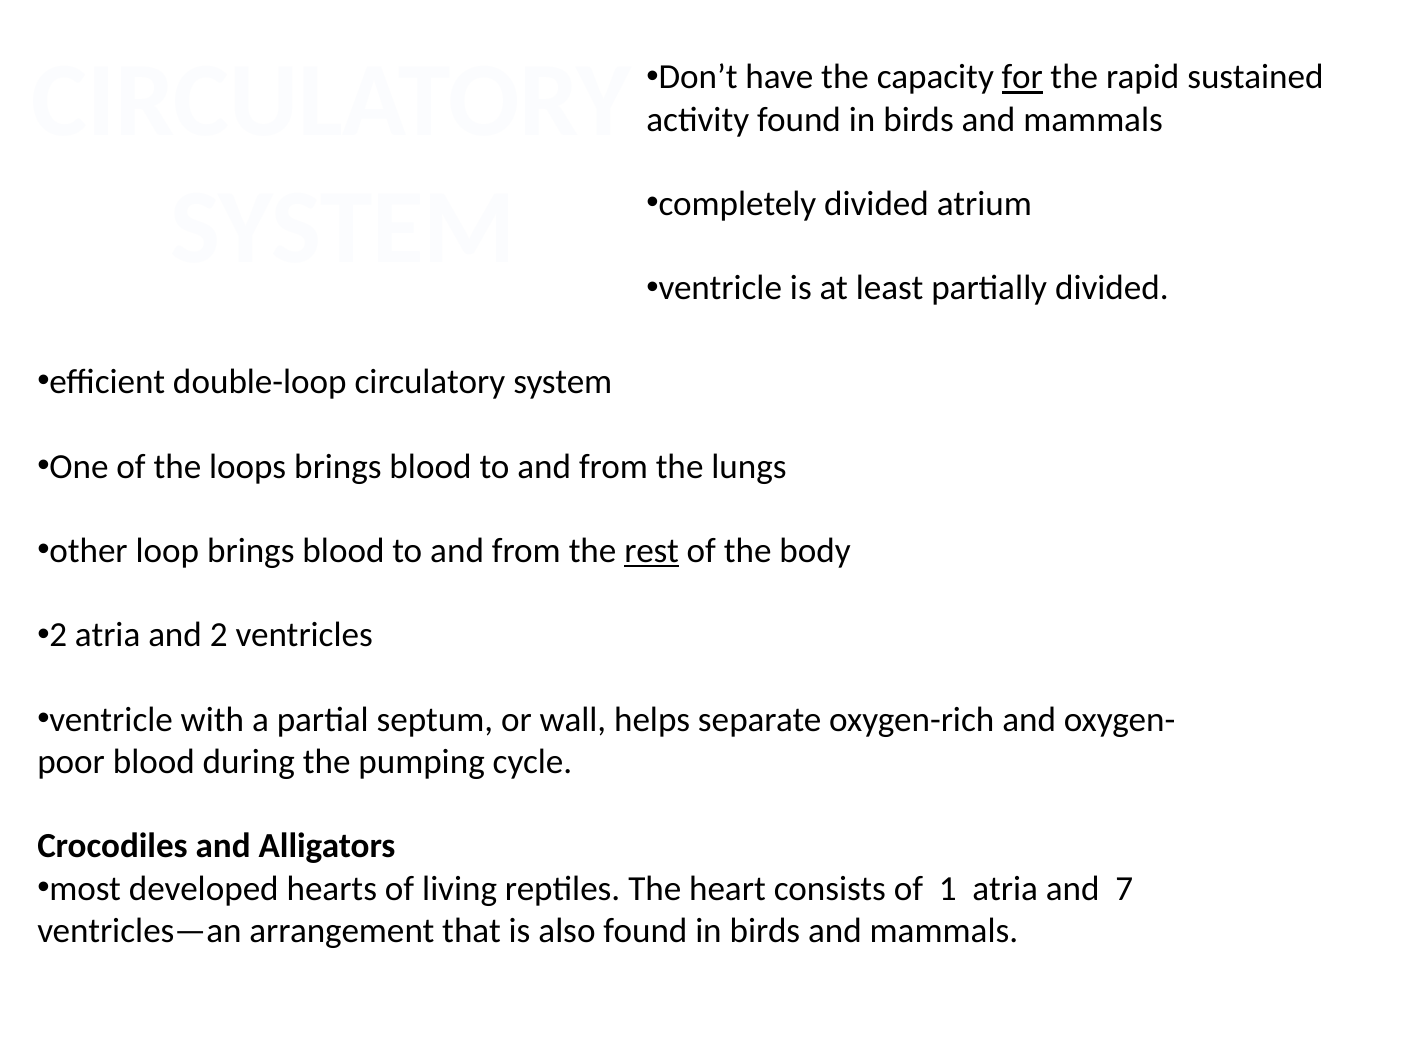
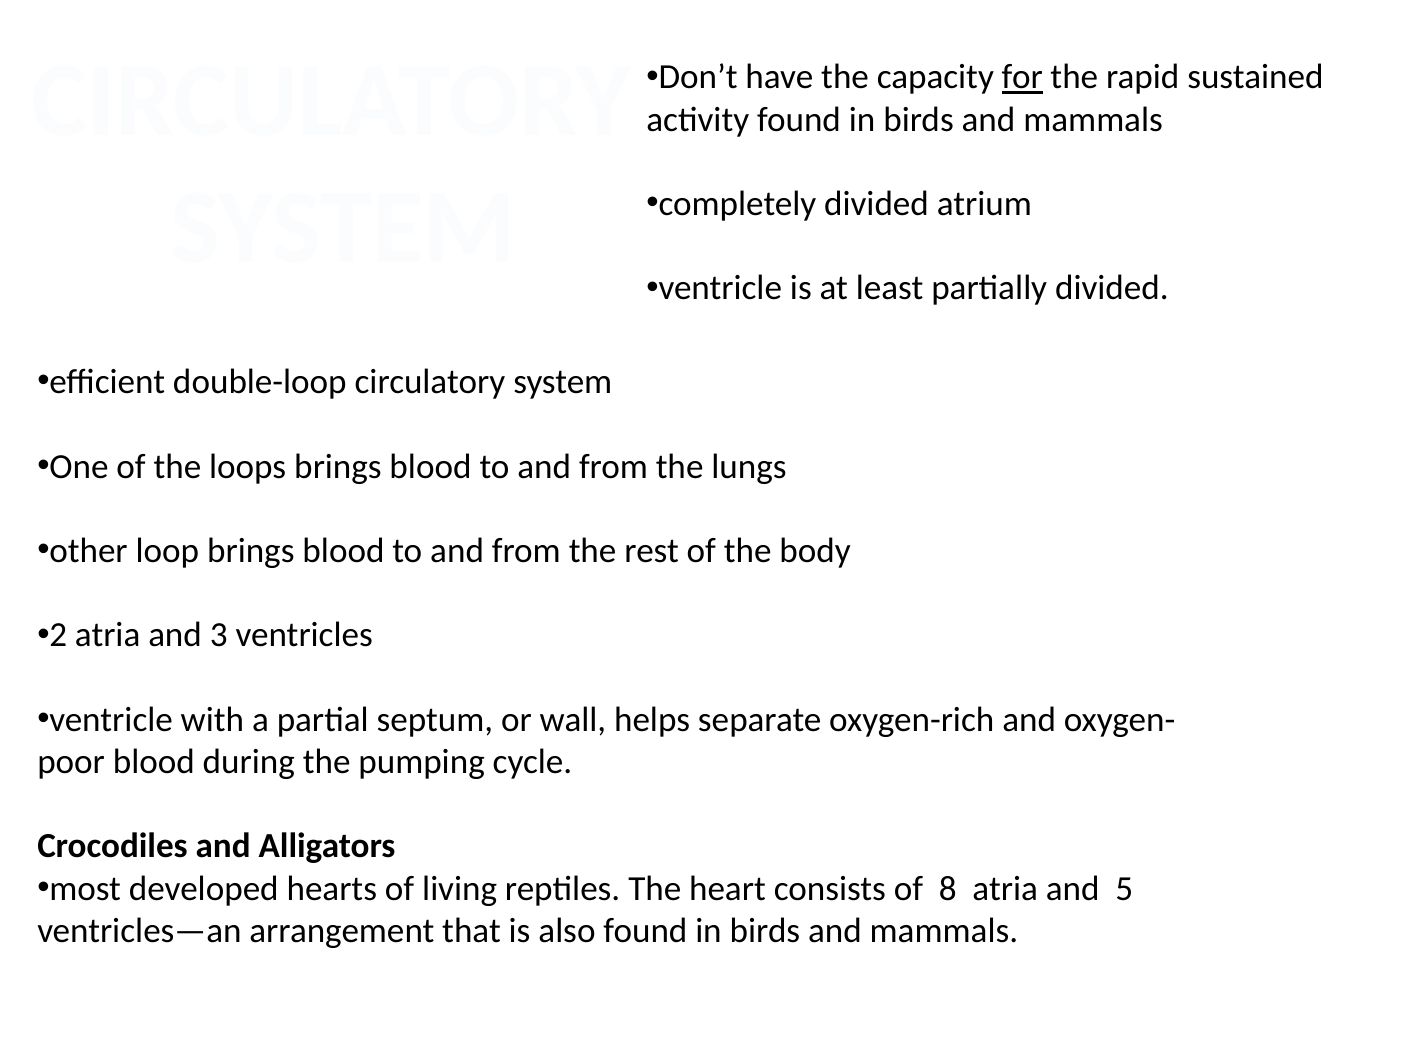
rest underline: present -> none (652, 551)
2: 2 -> 3 (219, 635)
1: 1 -> 8 (948, 888)
7: 7 -> 5 (1124, 888)
